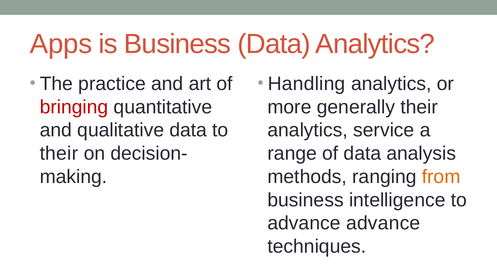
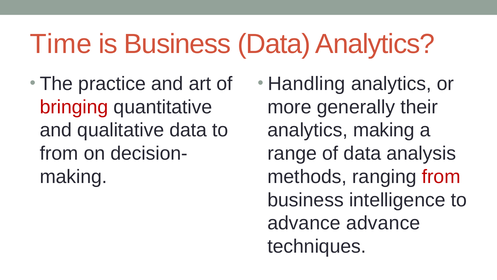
Apps: Apps -> Time (61, 44)
analytics service: service -> making (384, 130)
their: their -> from (59, 153)
from colour: orange -> red (441, 176)
